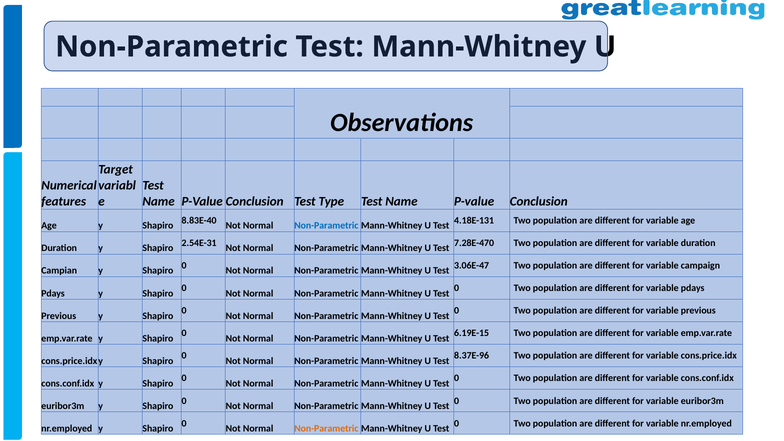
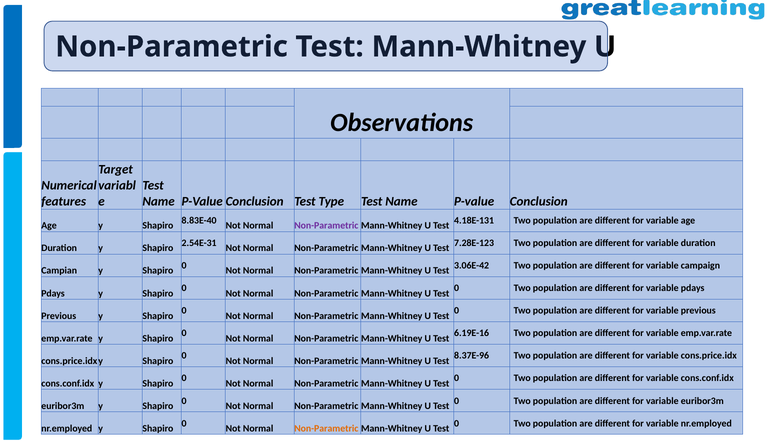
Non-Parametric colour: blue -> purple (326, 226)
7.28E-470: 7.28E-470 -> 7.28E-123 (474, 243)
3.06E-47: 3.06E-47 -> 3.06E-42 (472, 266)
6.19E-15: 6.19E-15 -> 6.19E-16 (472, 333)
